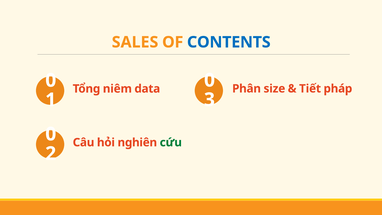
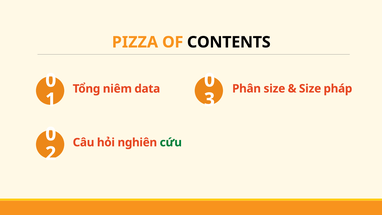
SALES: SALES -> PIZZA (135, 42)
CONTENTS colour: blue -> black (229, 42)
Tiết: Tiết -> Size (310, 89)
